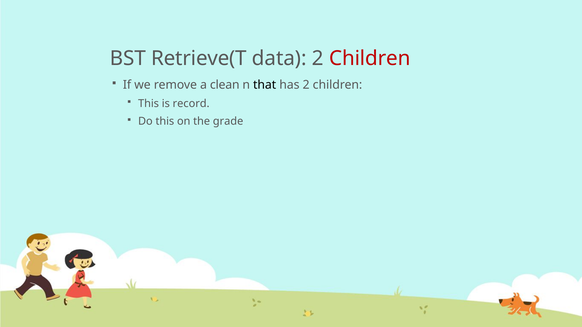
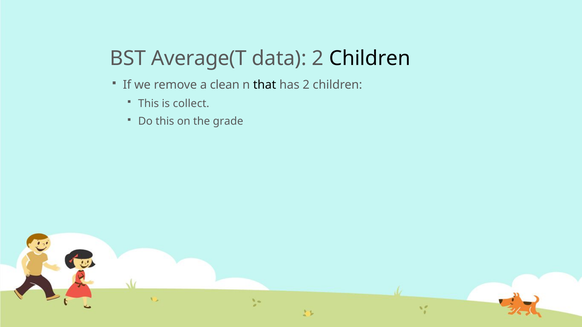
Retrieve(T: Retrieve(T -> Average(T (199, 58)
Children colour: red -> black (370, 58)
record: record -> collect (191, 104)
